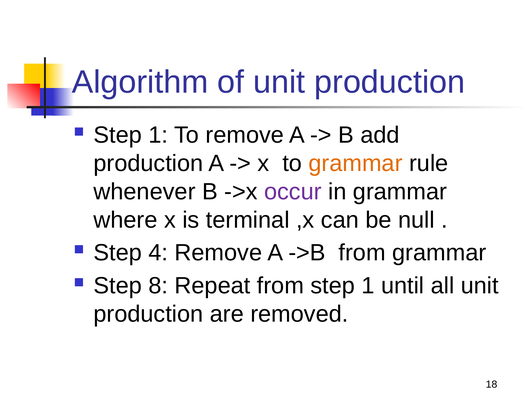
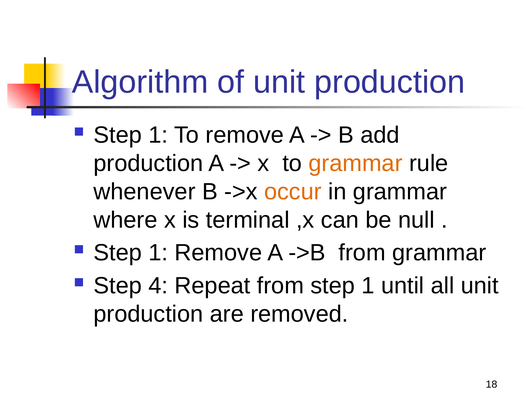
occur colour: purple -> orange (293, 192)
4: 4 -> 1 (158, 253)
8: 8 -> 4 (158, 286)
